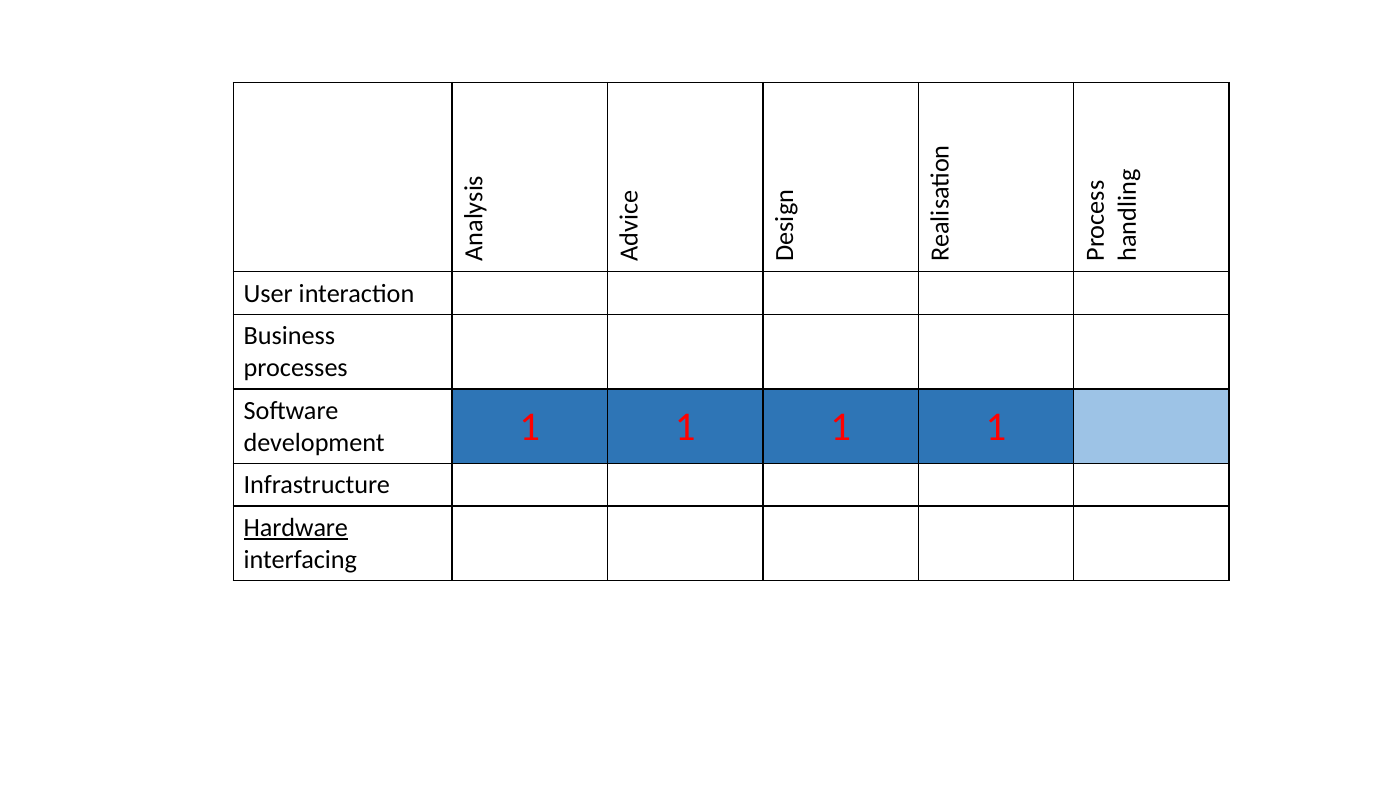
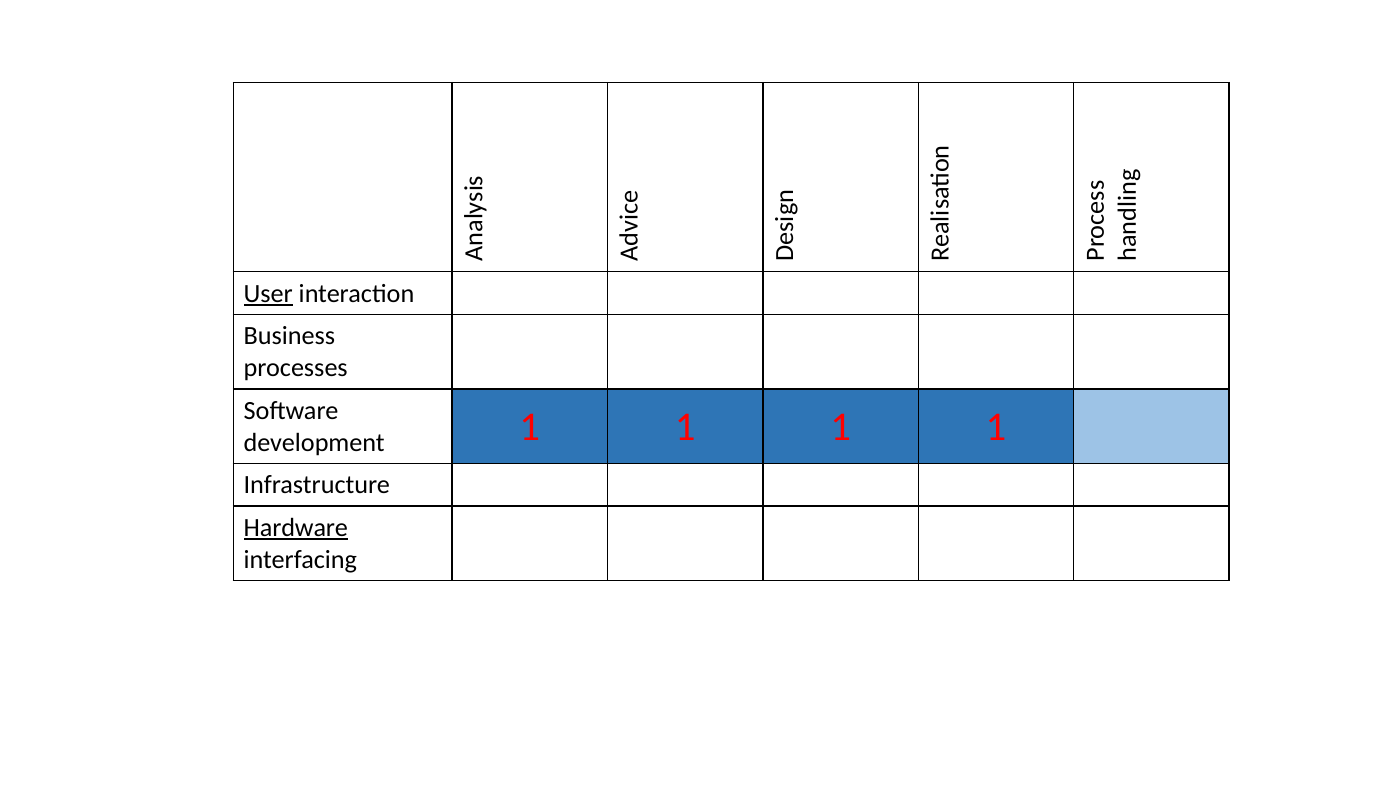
User underline: none -> present (268, 293)
